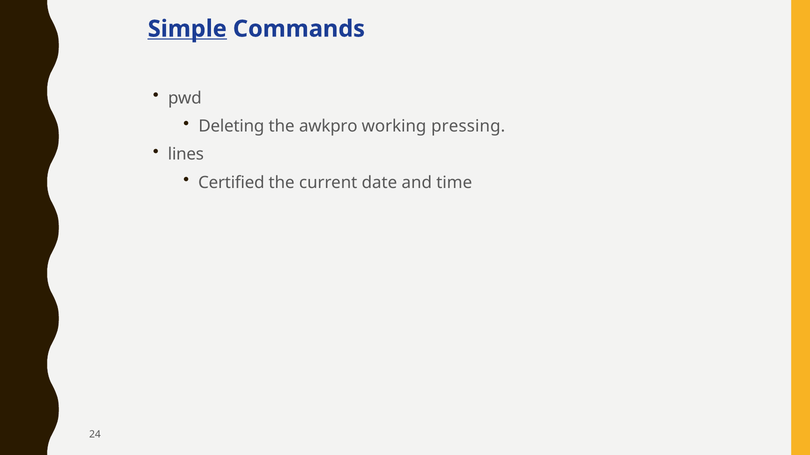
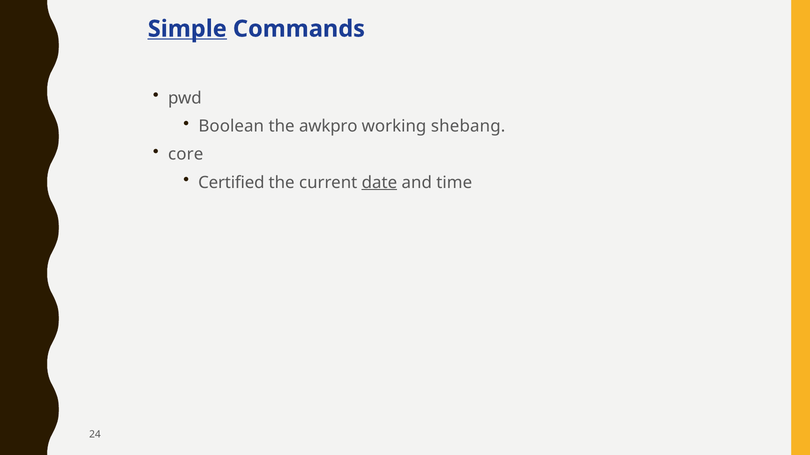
Deleting: Deleting -> Boolean (231, 126)
pressing: pressing -> shebang (468, 126)
lines: lines -> core (186, 155)
date underline: none -> present (379, 183)
